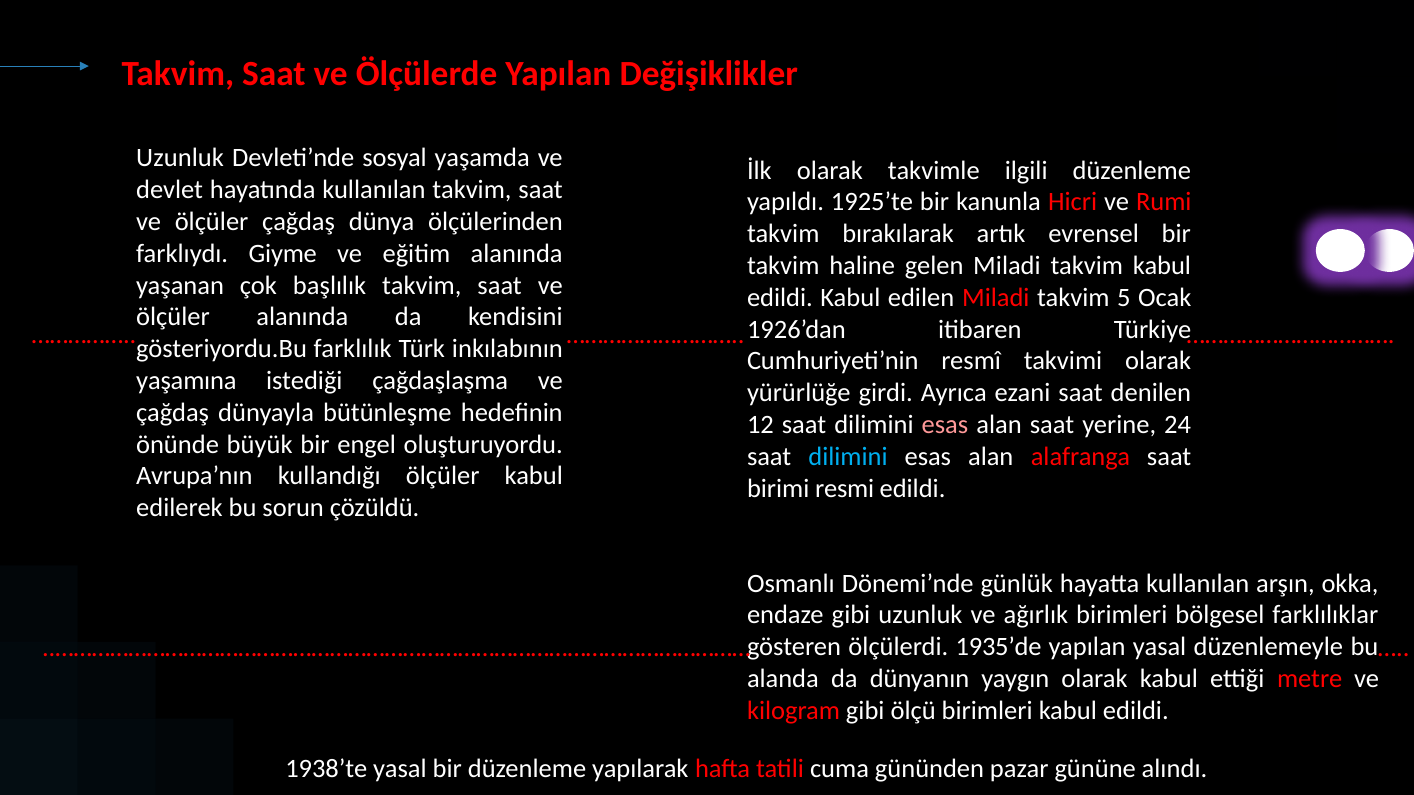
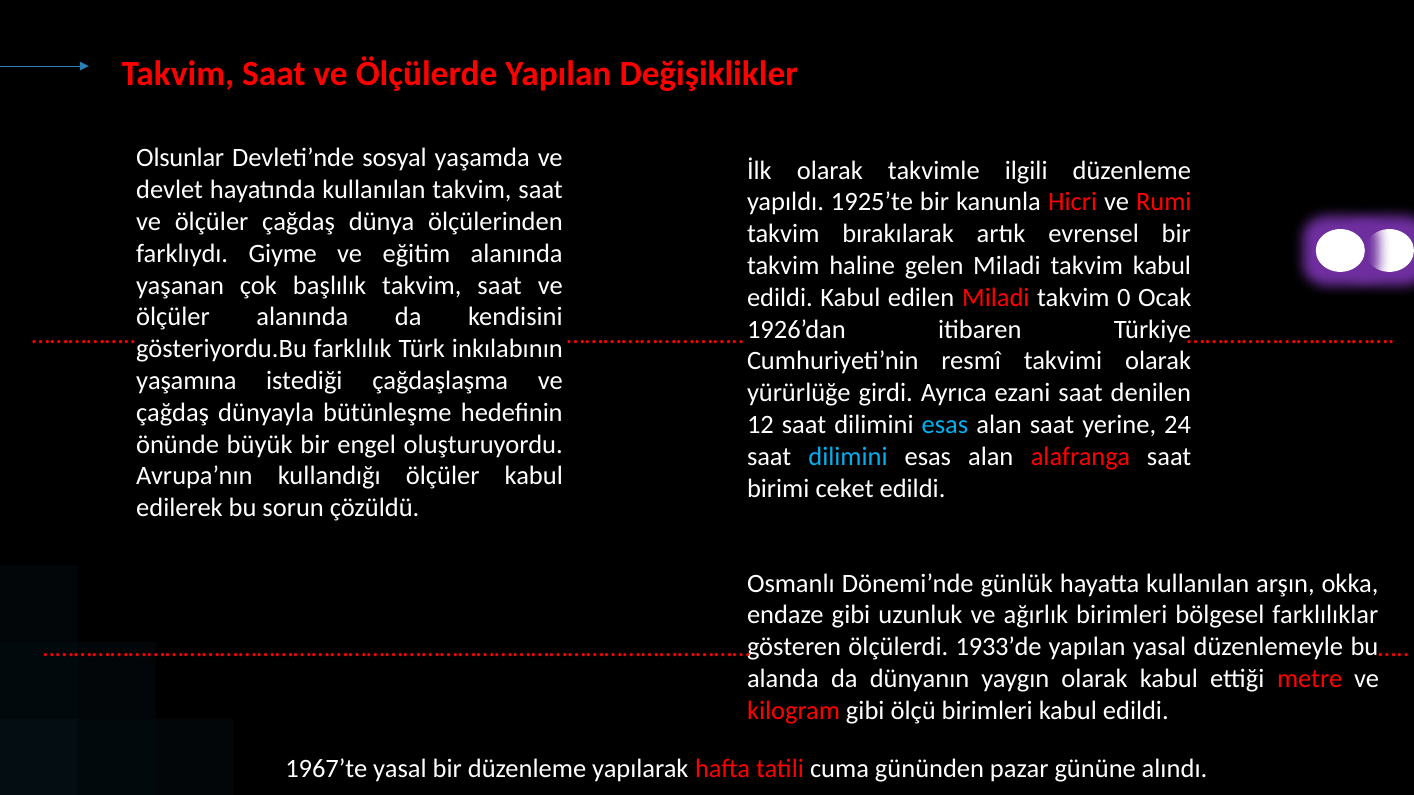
Uzunluk: Uzunluk -> Olsunlar (180, 158)
5: 5 -> 0 (1124, 298)
esas colour: pink -> light blue (945, 425)
resmi: resmi -> ceket (845, 489)
1935’de: 1935’de -> 1933’de (999, 647)
1938’te: 1938’te -> 1967’te (326, 770)
